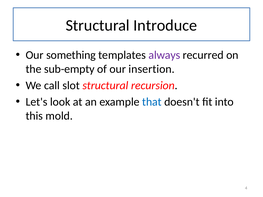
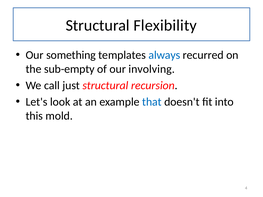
Introduce: Introduce -> Flexibility (165, 25)
always colour: purple -> blue (164, 55)
insertion: insertion -> involving (152, 69)
slot: slot -> just (71, 86)
